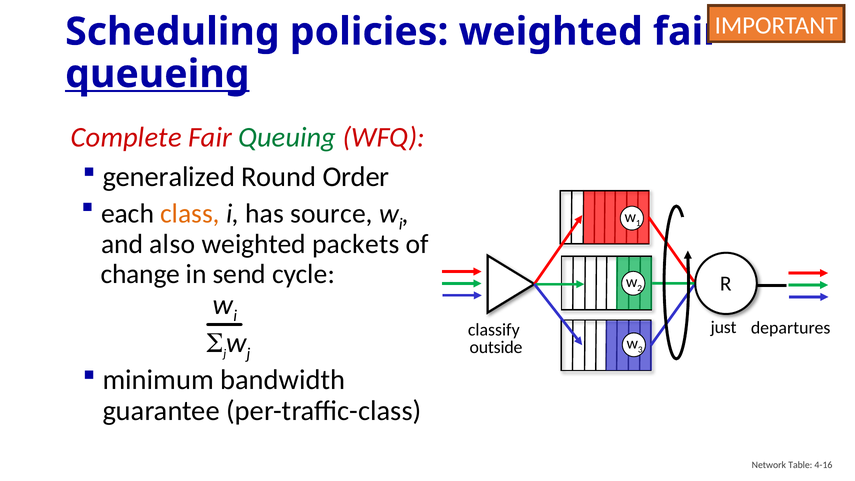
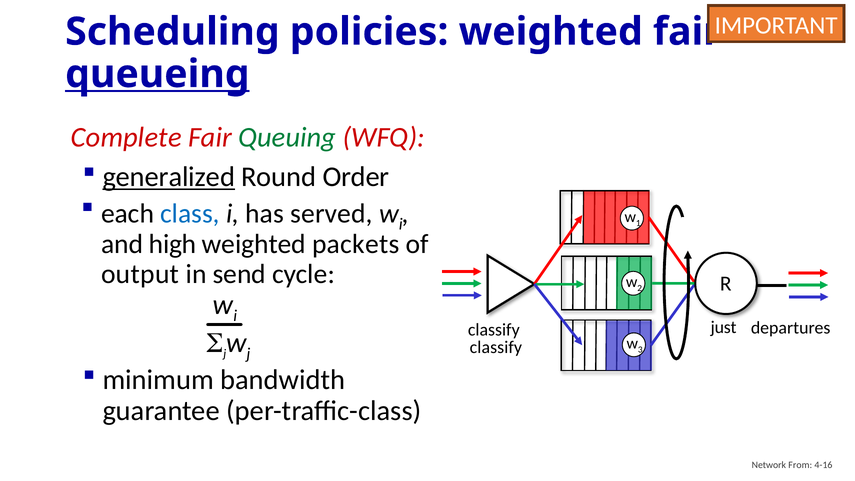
generalized underline: none -> present (169, 177)
class colour: orange -> blue (190, 213)
source: source -> served (331, 213)
also: also -> high (173, 244)
change: change -> output (140, 274)
outside: outside -> classify (496, 347)
Table: Table -> From (800, 465)
